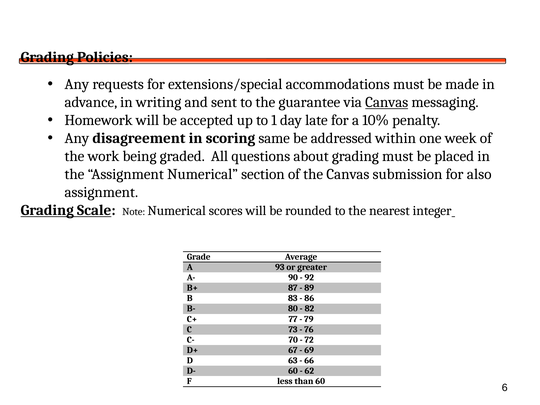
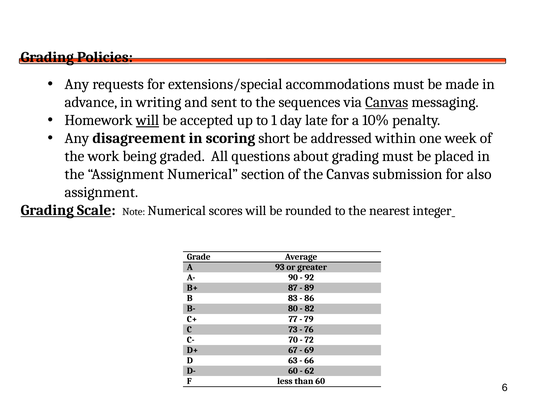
guarantee: guarantee -> sequences (309, 102)
will underline: none -> present (147, 120)
same: same -> short (274, 138)
